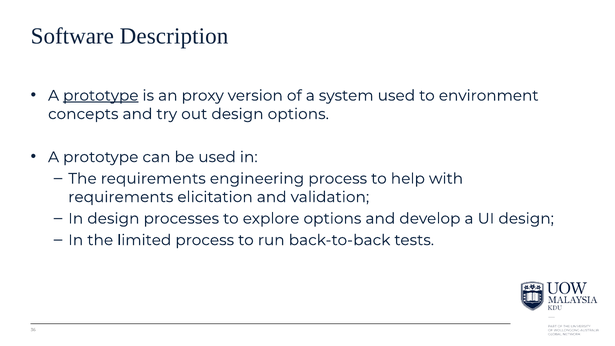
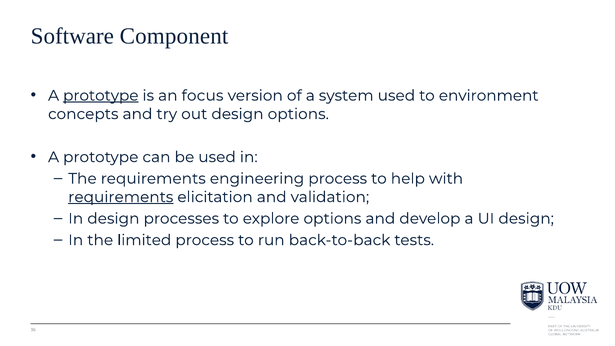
Description: Description -> Component (174, 36)
proxy: proxy -> focus (203, 96)
requirements underline: none -> present (121, 197)
